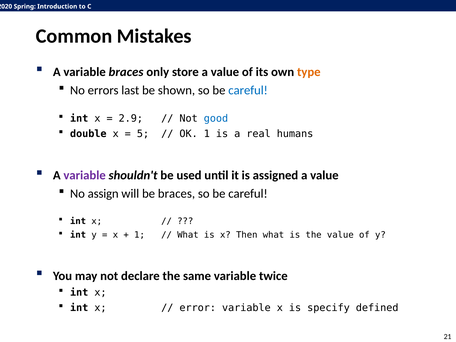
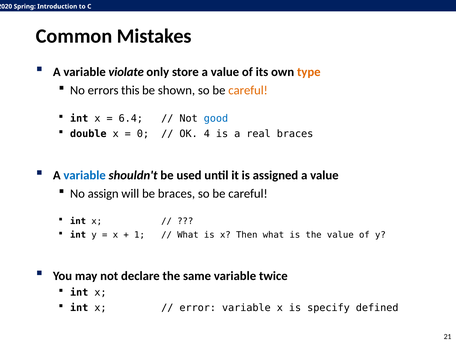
variable braces: braces -> violate (126, 72)
last: last -> this (130, 90)
careful colour: blue -> orange (248, 90)
2.9: 2.9 -> 6.4 (131, 118)
5: 5 -> 0 (143, 134)
OK 1: 1 -> 4 (207, 134)
real humans: humans -> braces (295, 134)
variable colour: purple -> blue (85, 175)
